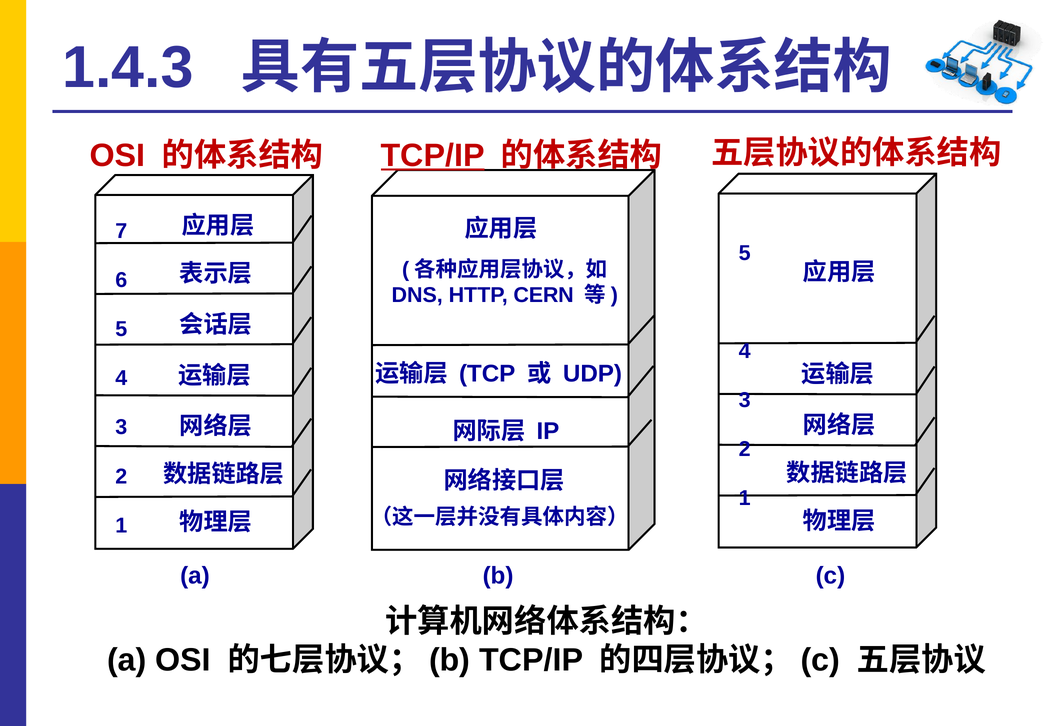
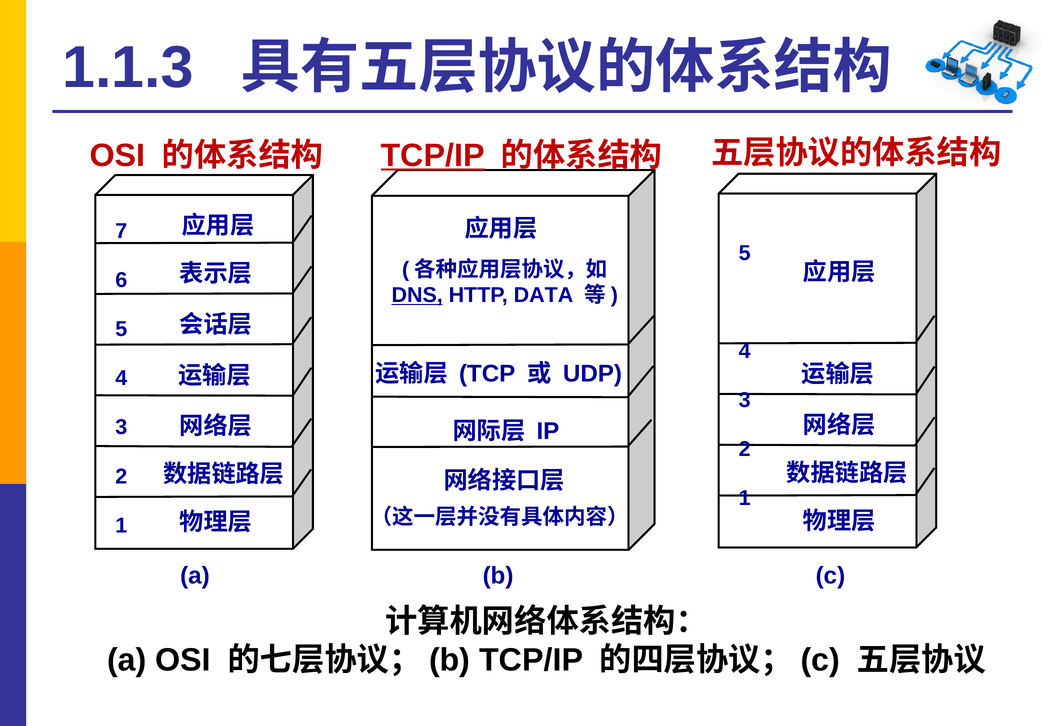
1.4.3: 1.4.3 -> 1.1.3 (128, 68)
DNS underline: none -> present (417, 295)
CERN: CERN -> DATA (544, 295)
